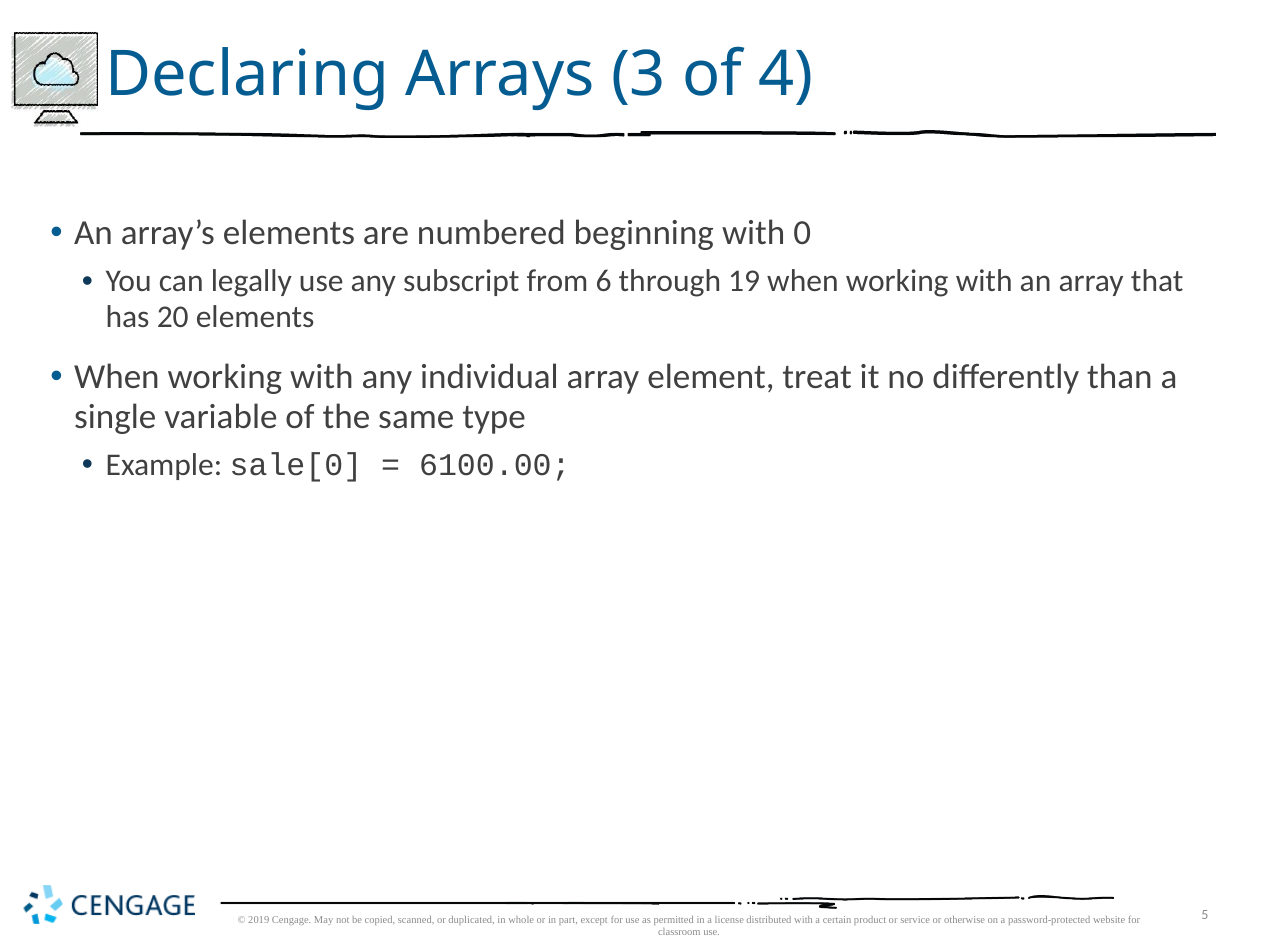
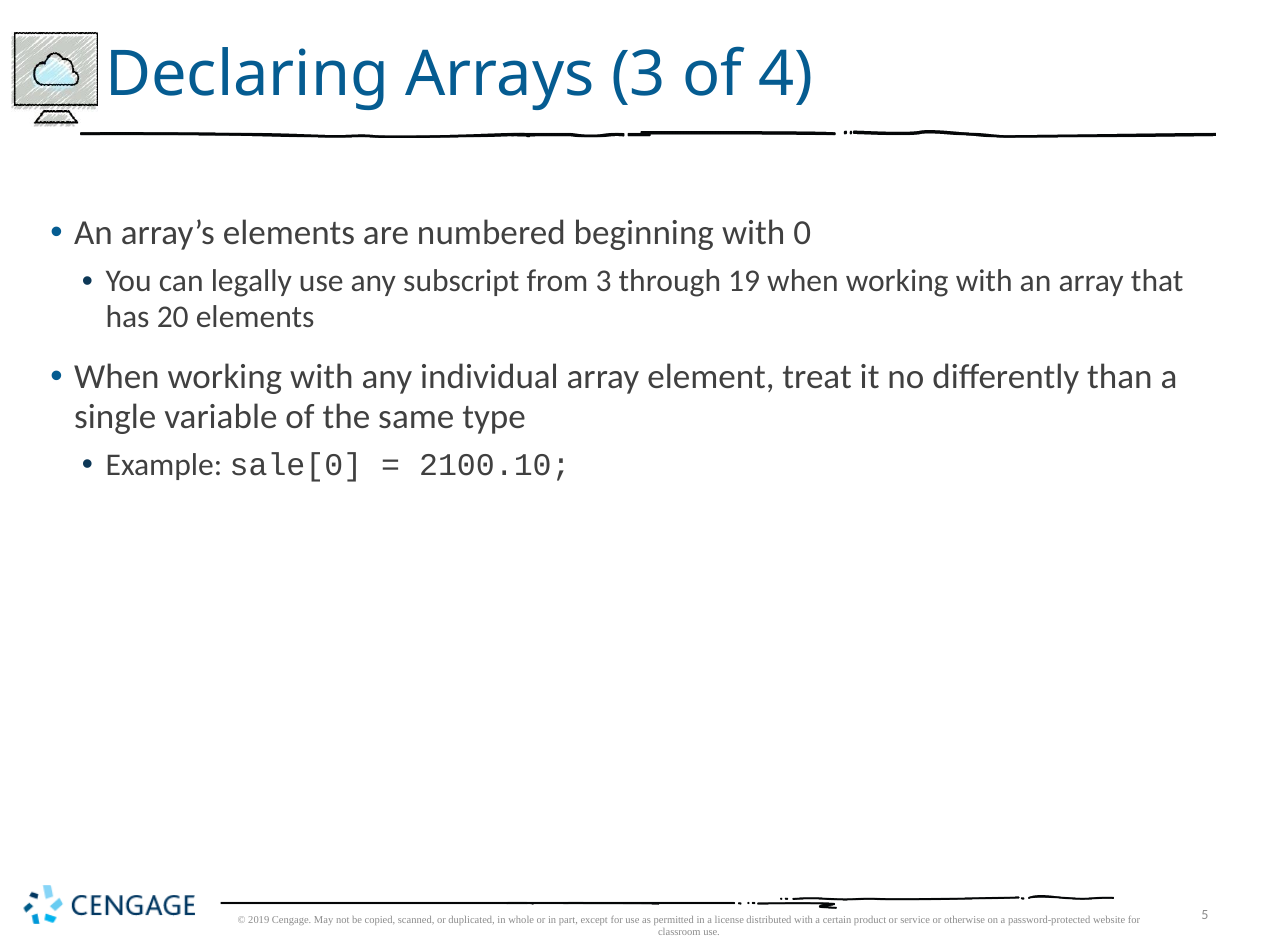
from 6: 6 -> 3 (604, 281)
6100.00: 6100.00 -> 2100.10 (495, 465)
